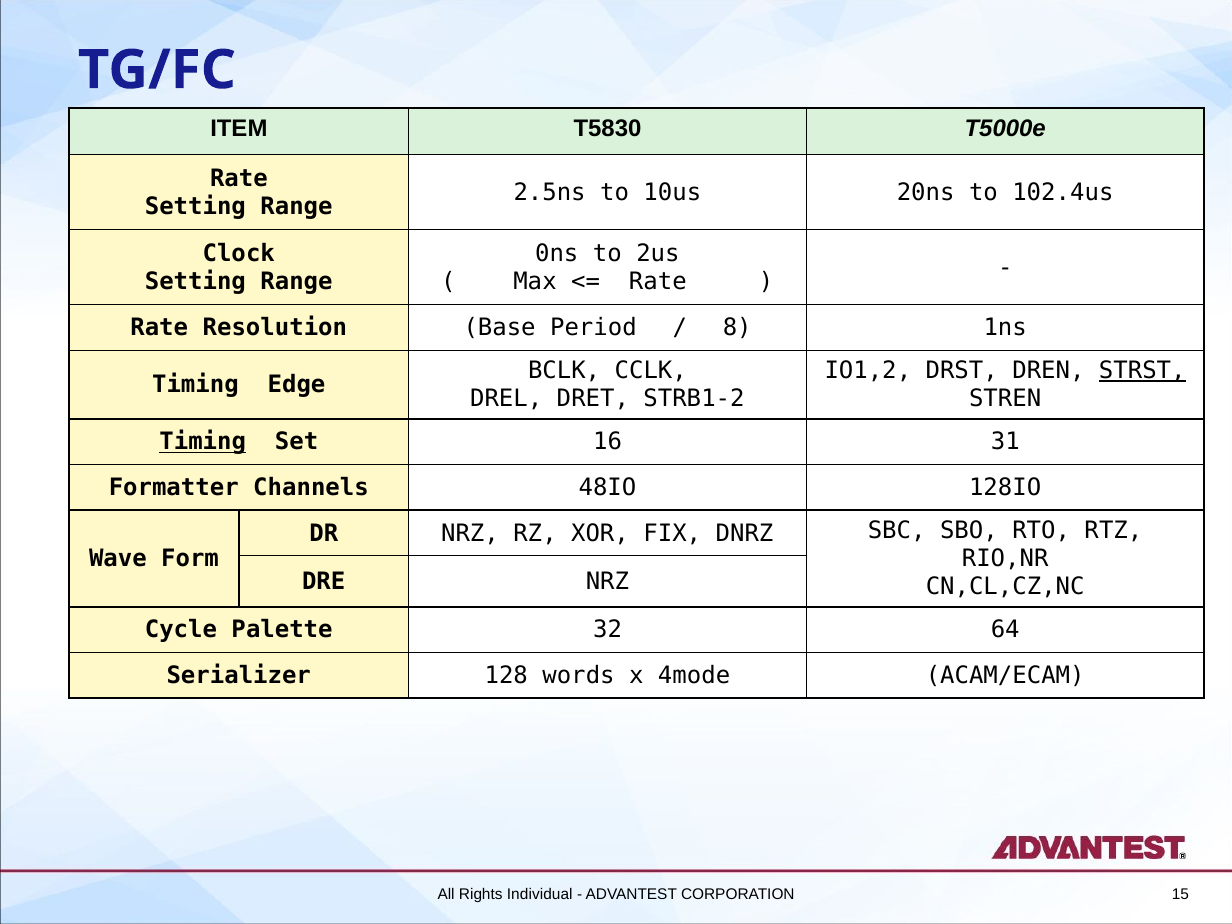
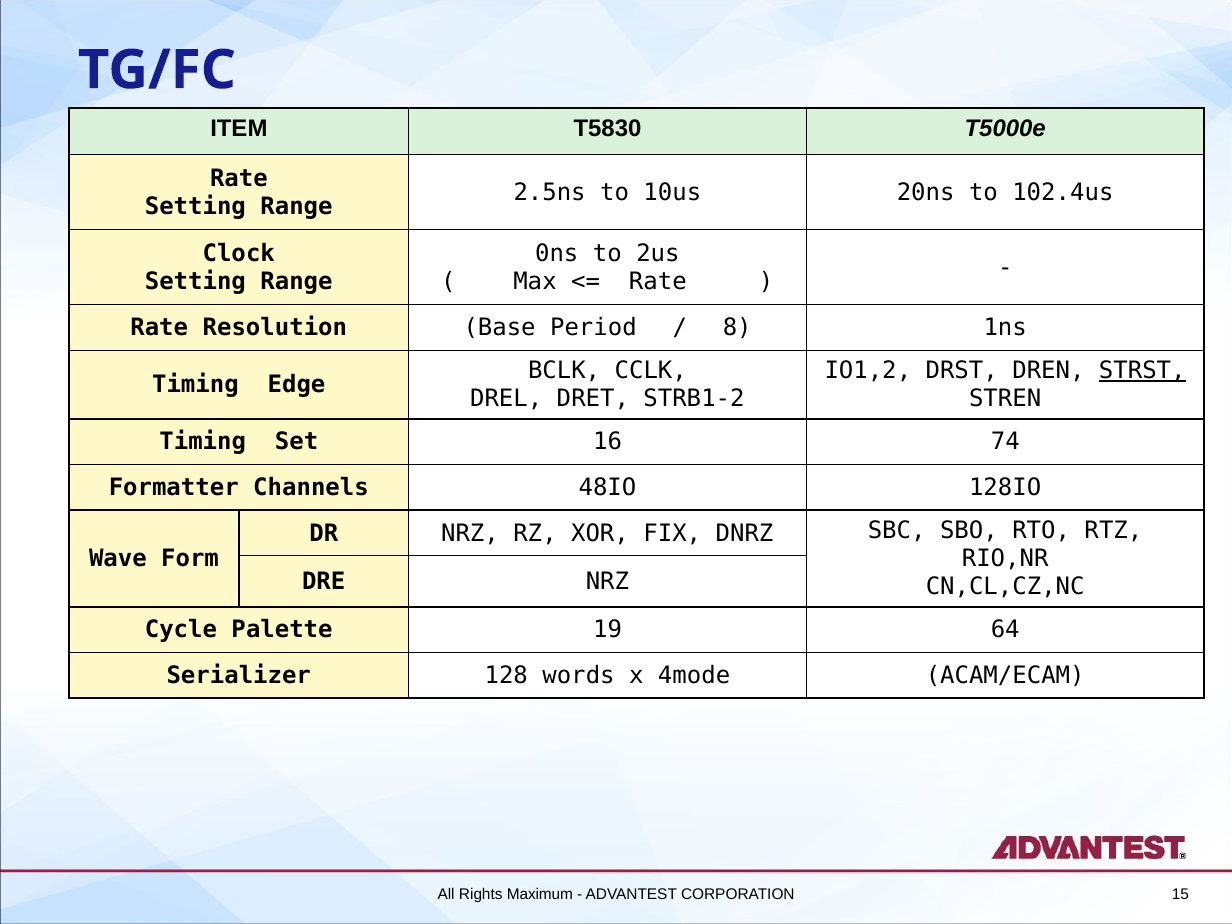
Timing underline: present -> none (203, 442)
31: 31 -> 74 (1005, 442)
32: 32 -> 19 (608, 630)
Individual: Individual -> Maximum (540, 895)
